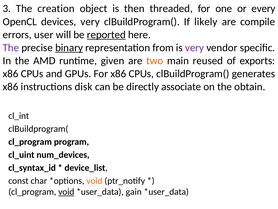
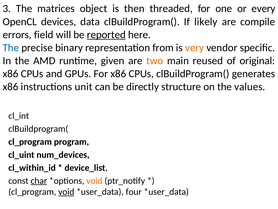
creation: creation -> matrices (56, 9)
devices very: very -> data (90, 22)
user: user -> field (44, 35)
The colour: purple -> blue (11, 48)
binary underline: present -> none (69, 48)
very colour: purple -> orange (195, 48)
exports: exports -> original (257, 61)
disk: disk -> unit (84, 86)
associate: associate -> structure (181, 86)
obtain: obtain -> values (250, 86)
cl_syntax_id: cl_syntax_id -> cl_within_id (32, 167)
char underline: none -> present (39, 180)
gain: gain -> four (134, 191)
